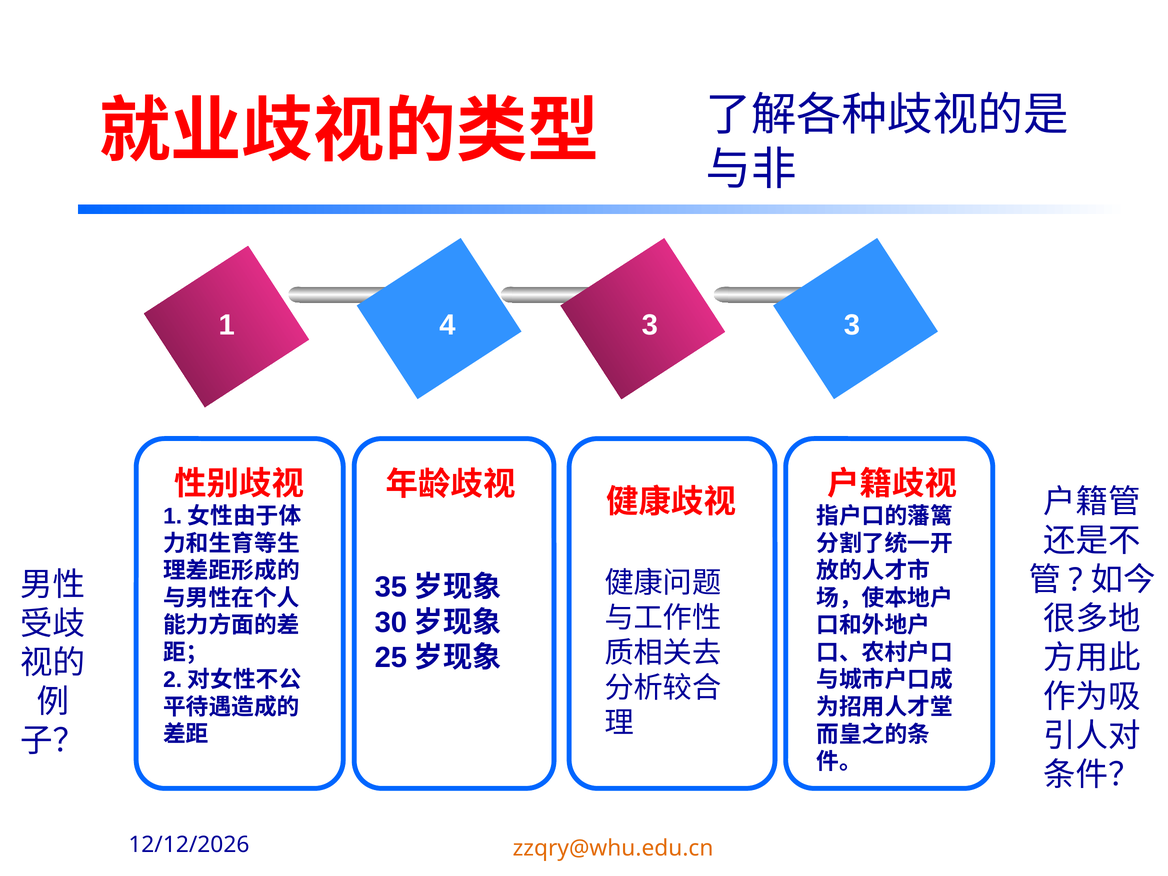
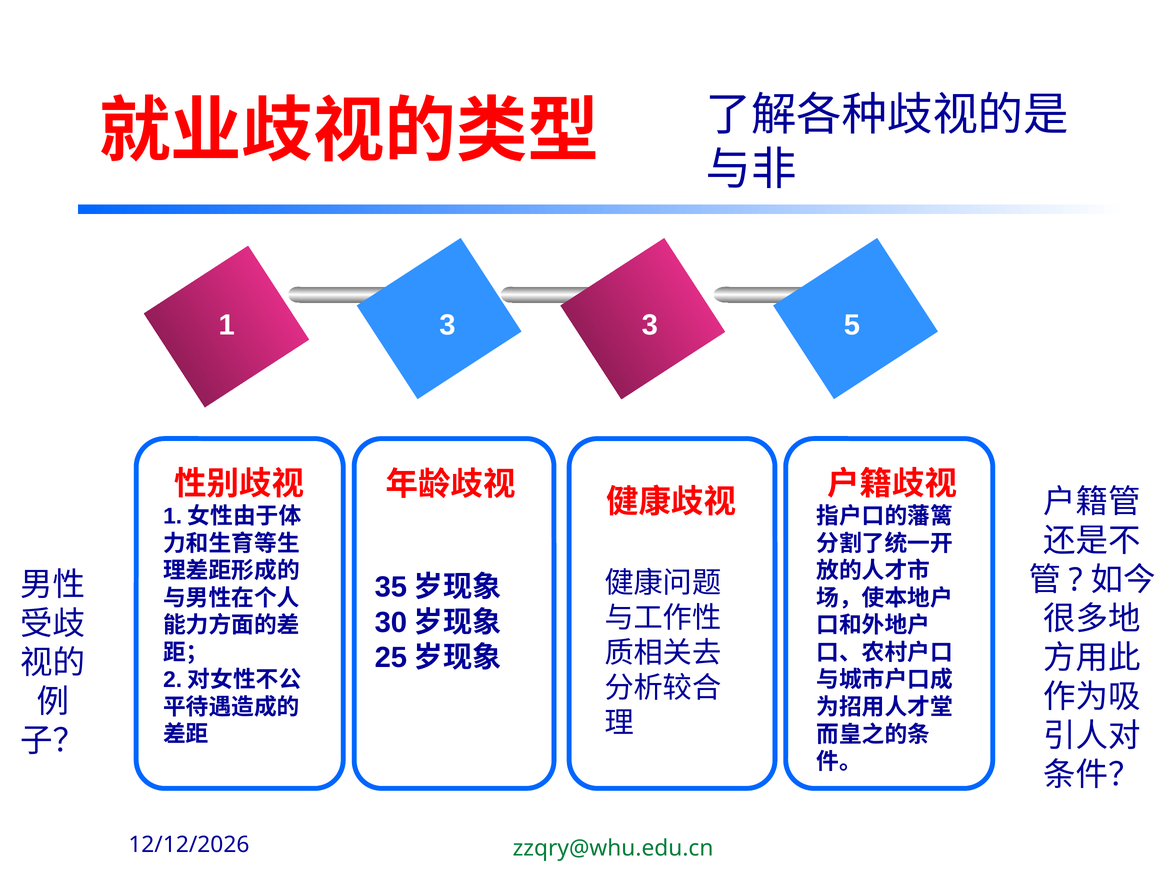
1 4: 4 -> 3 (447, 325)
3 3: 3 -> 5 (852, 325)
zzqry@whu.edu.cn colour: orange -> green (613, 848)
